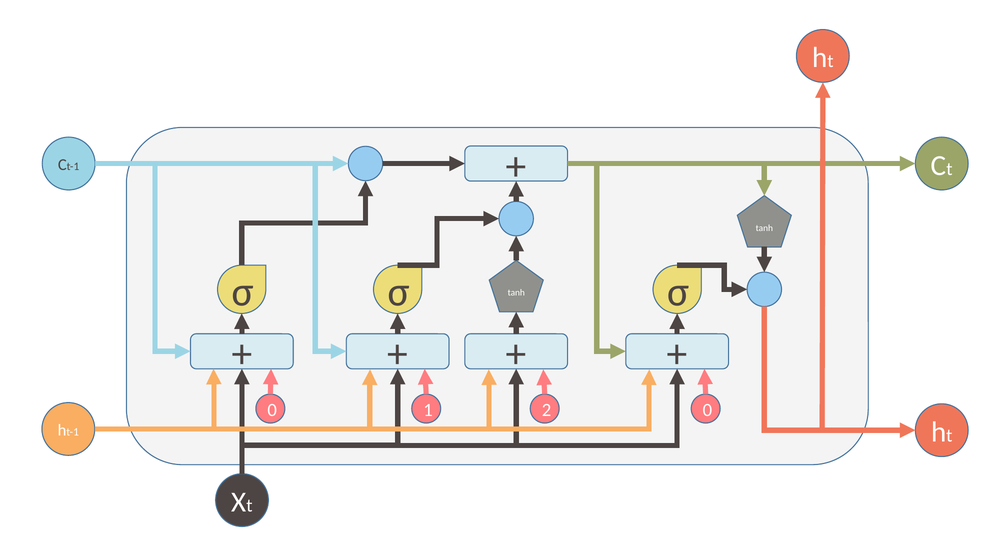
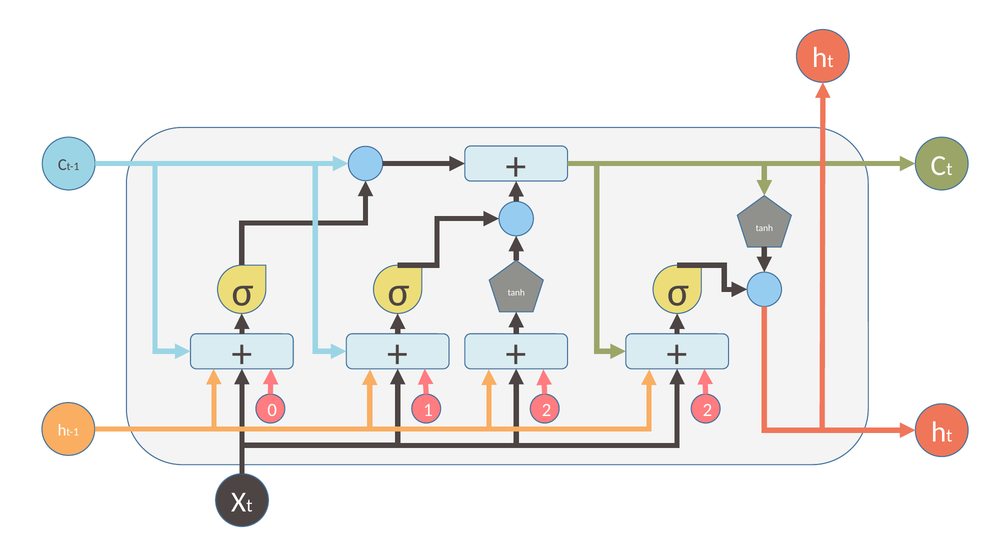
0: 0 -> 2 (707, 410)
